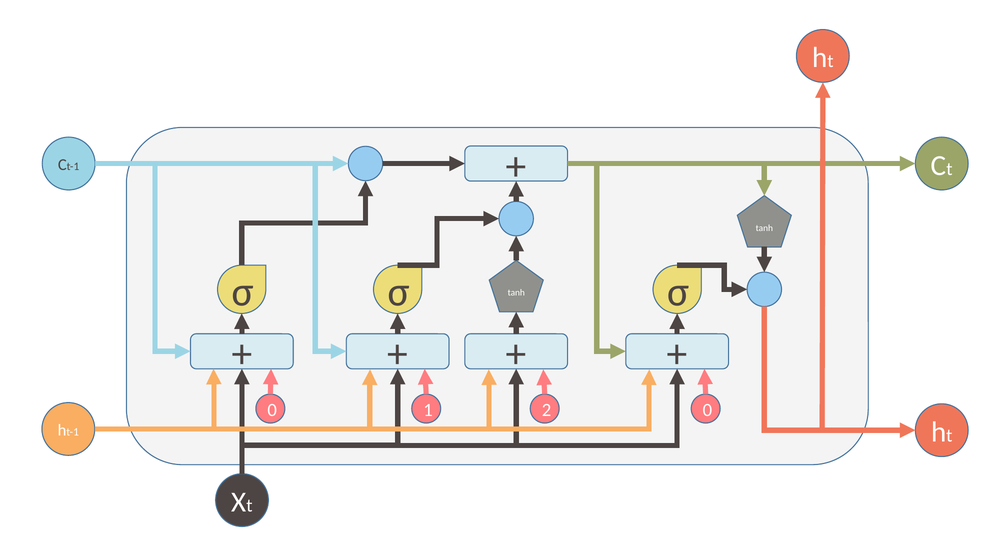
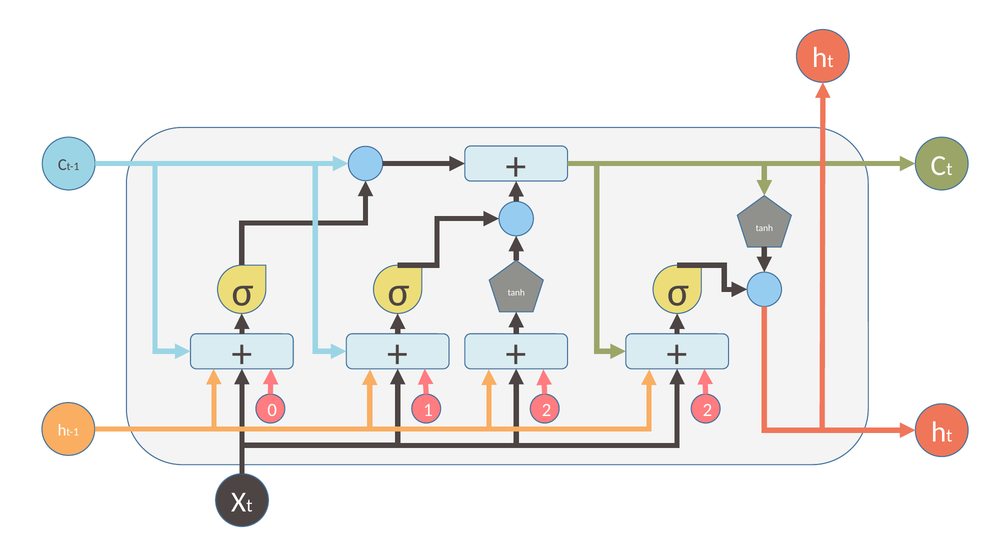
0: 0 -> 2 (707, 410)
